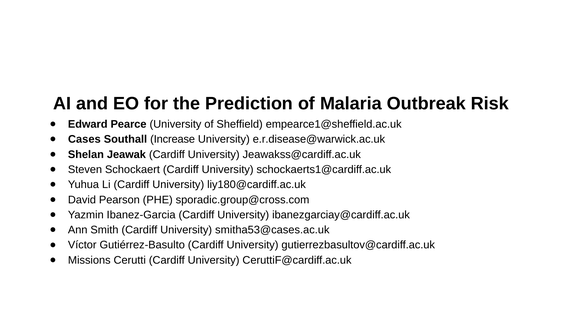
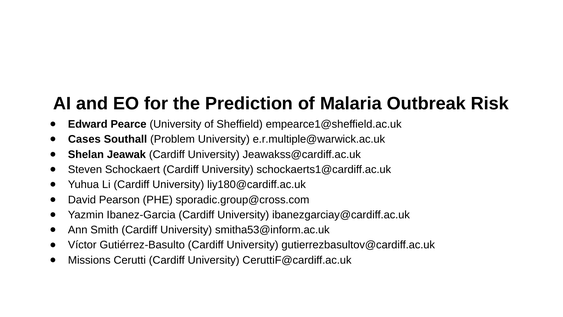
Increase: Increase -> Problem (173, 139)
e.r.disease@warwick.ac.uk: e.r.disease@warwick.ac.uk -> e.r.multiple@warwick.ac.uk (319, 139)
smitha53@cases.ac.uk: smitha53@cases.ac.uk -> smitha53@inform.ac.uk (272, 230)
